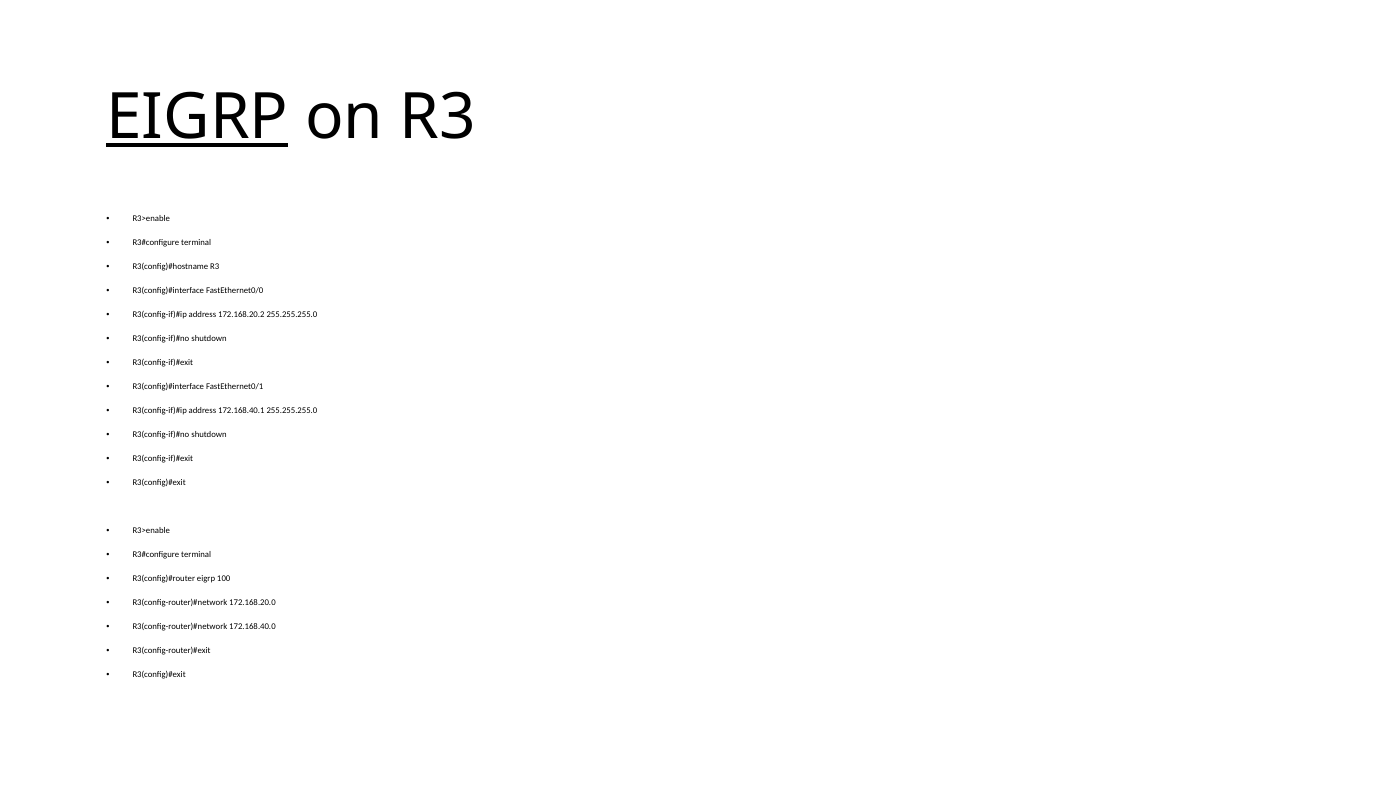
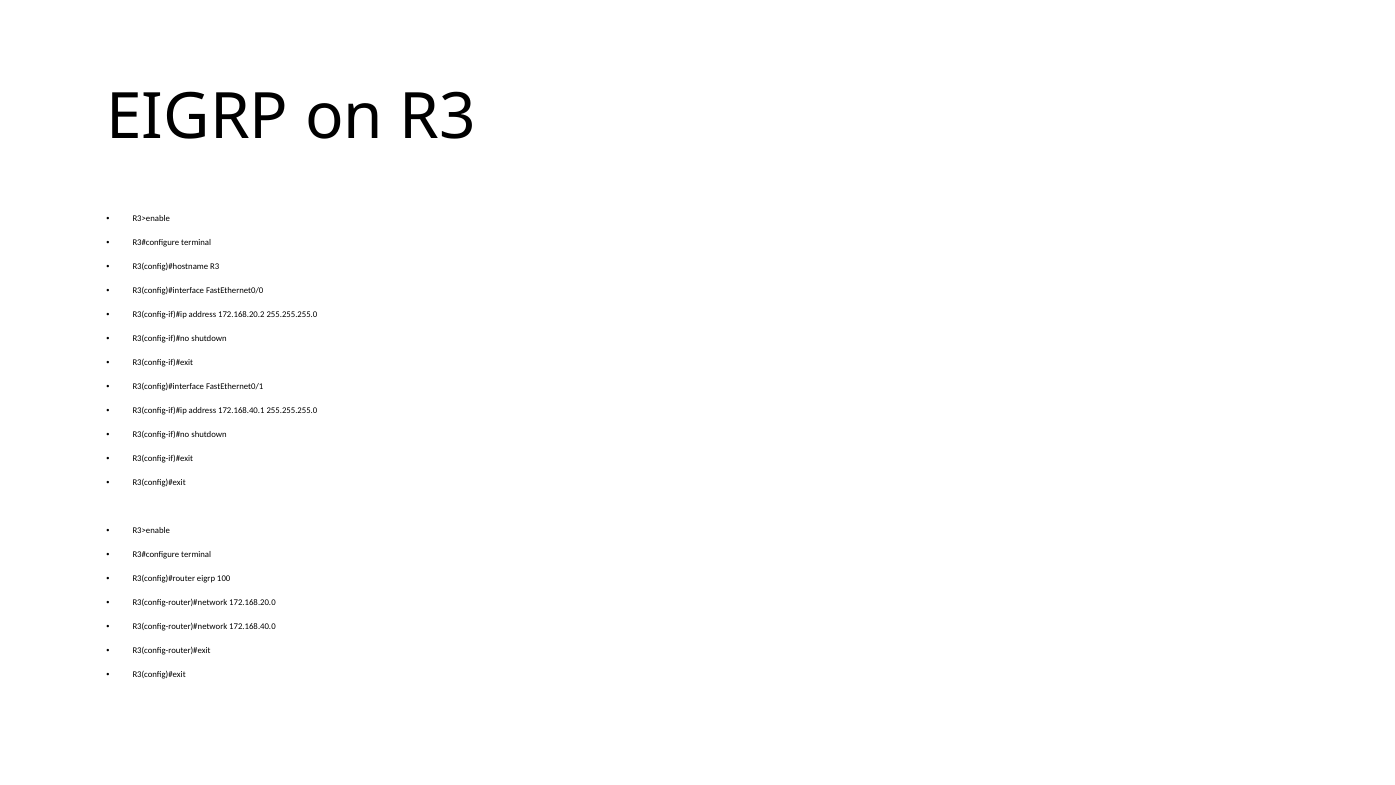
EIGRP underline: present -> none (197, 117)
